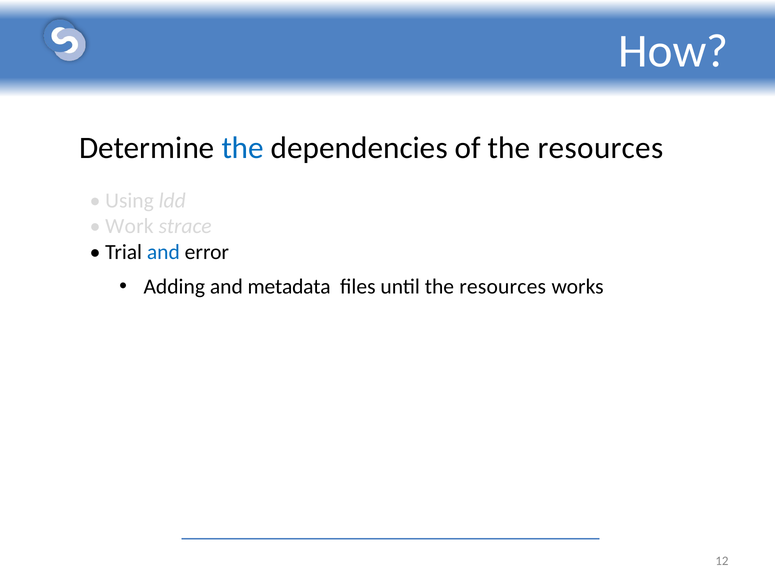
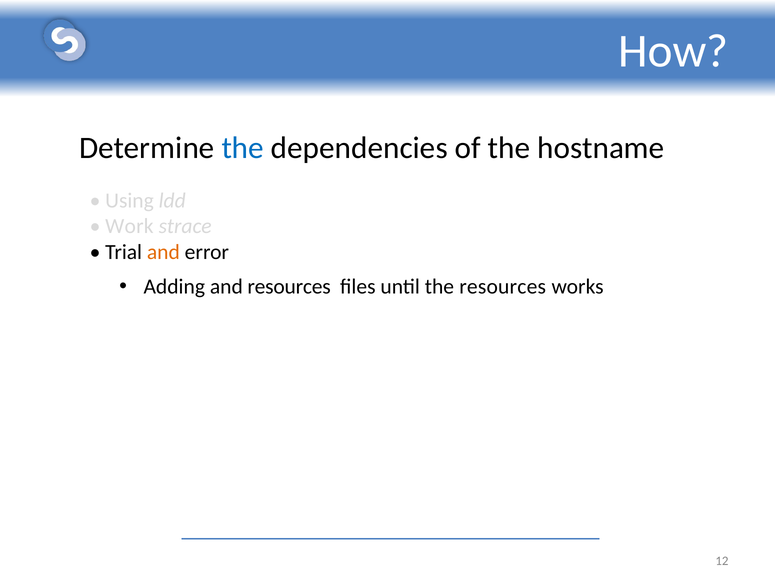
of the resources: resources -> hostname (601, 148)
and colour: blue -> orange (163, 252)
and metadata: metadata -> resources (289, 287)
